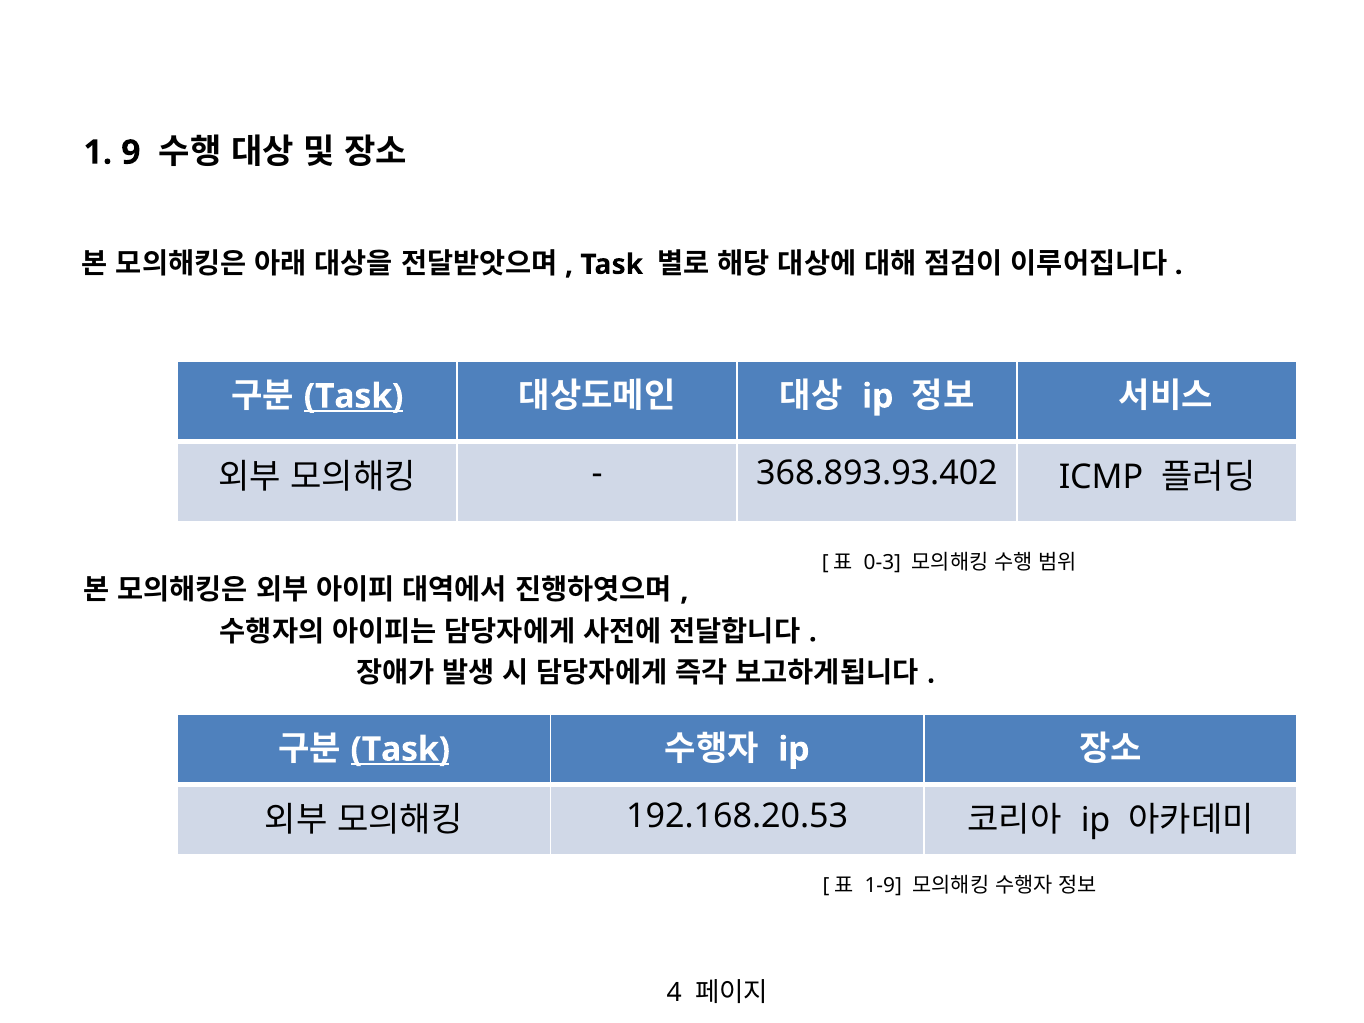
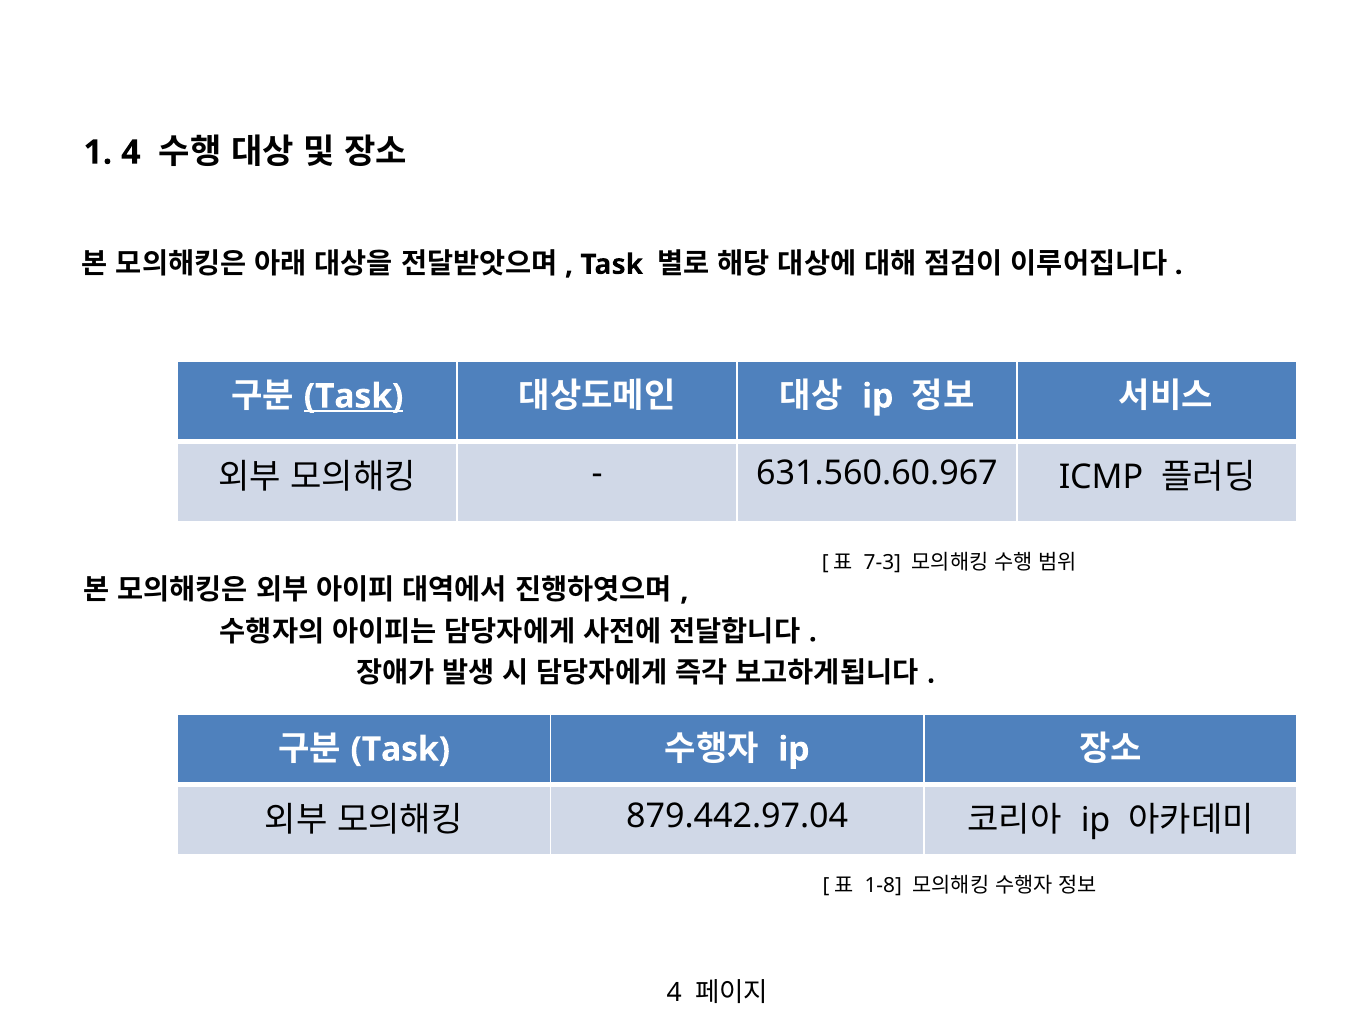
1 9: 9 -> 4 (131, 152)
368.893.93.402: 368.893.93.402 -> 631.560.60.967 (877, 474)
0-3: 0-3 -> 7-3 (882, 562)
Task underline: present -> none (400, 749)
192.168.20.53: 192.168.20.53 -> 879.442.97.04 (737, 817)
1-9: 1-9 -> 1-8 (883, 885)
